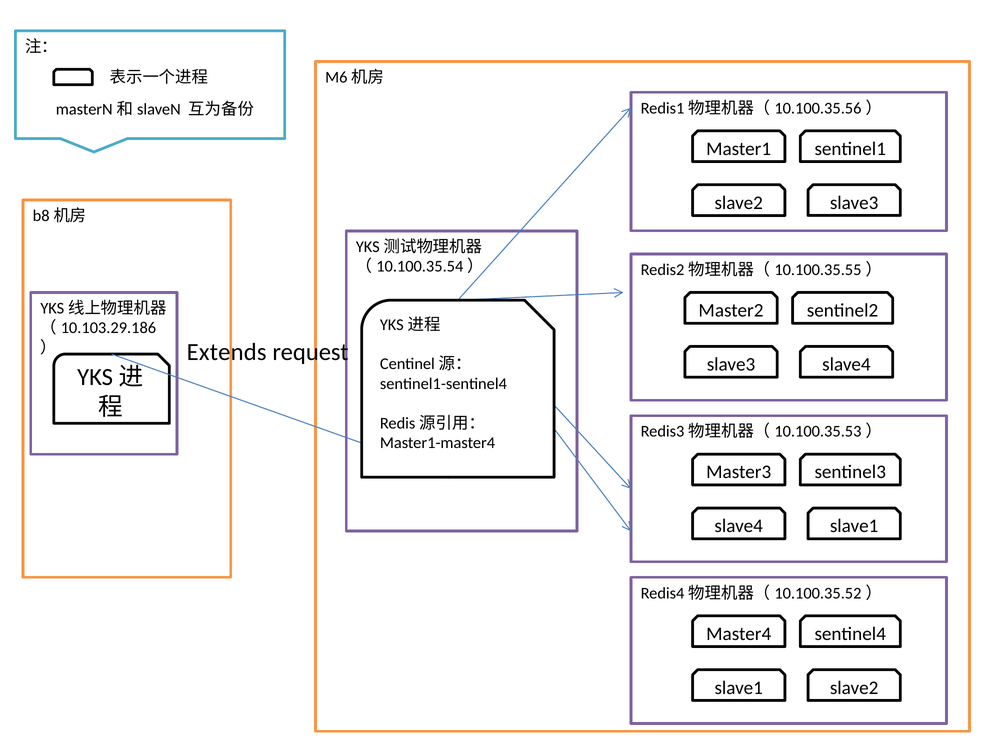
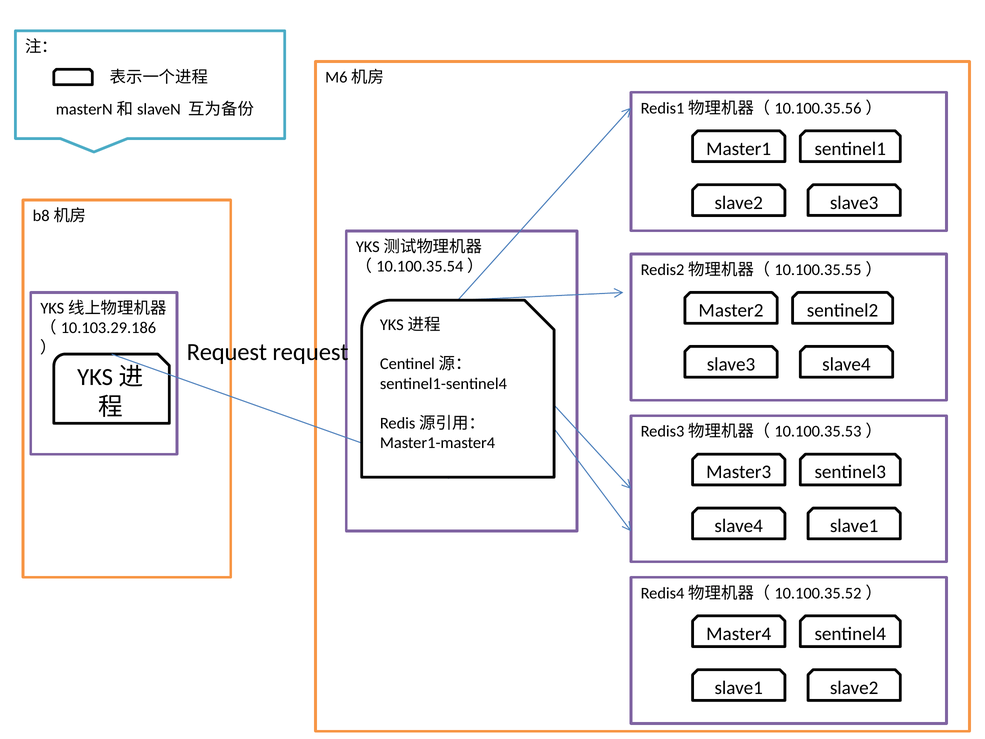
Extends: Extends -> Request (227, 352)
